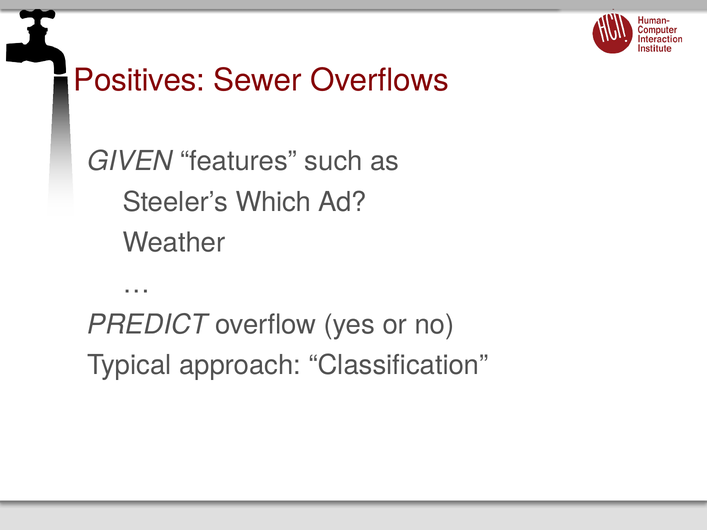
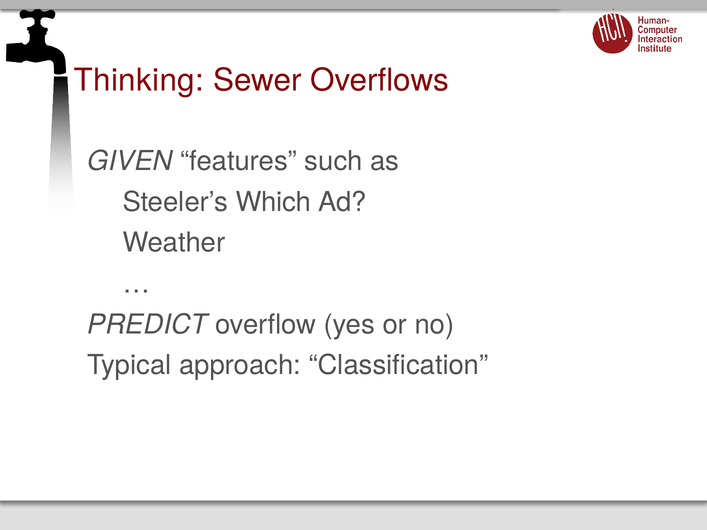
Positives: Positives -> Thinking (139, 80)
